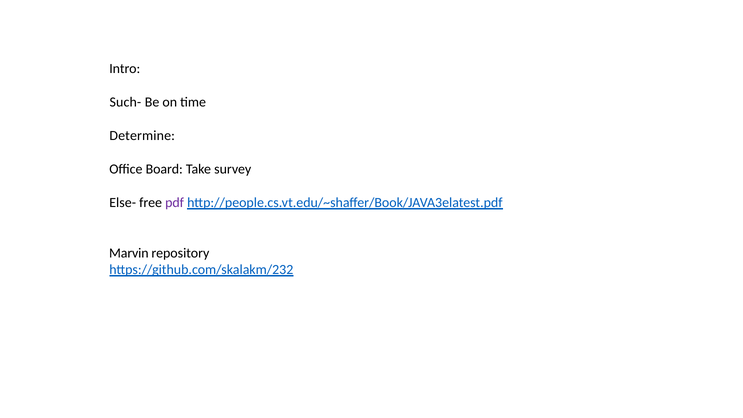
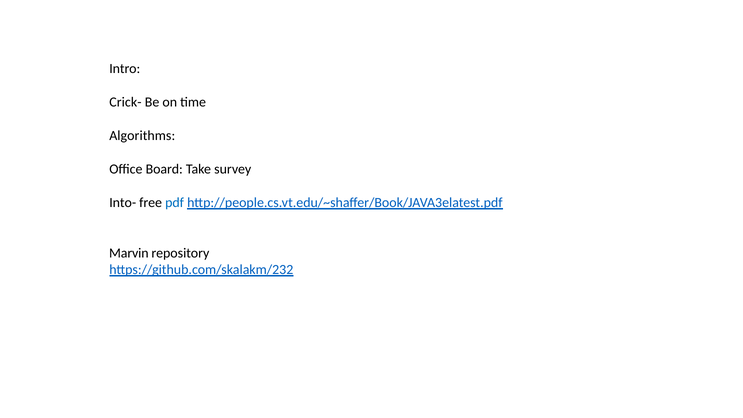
Such-: Such- -> Crick- (125, 102)
Determine: Determine -> Algorithms (142, 136)
Else-: Else- -> Into- (123, 203)
pdf colour: purple -> blue (175, 203)
